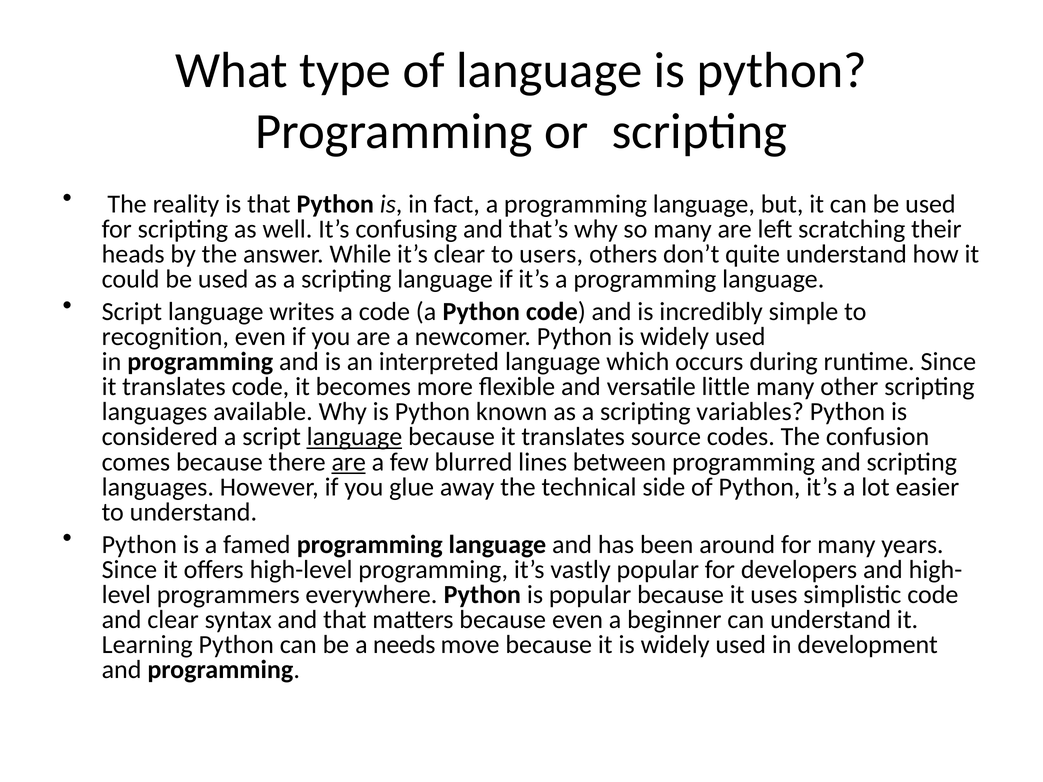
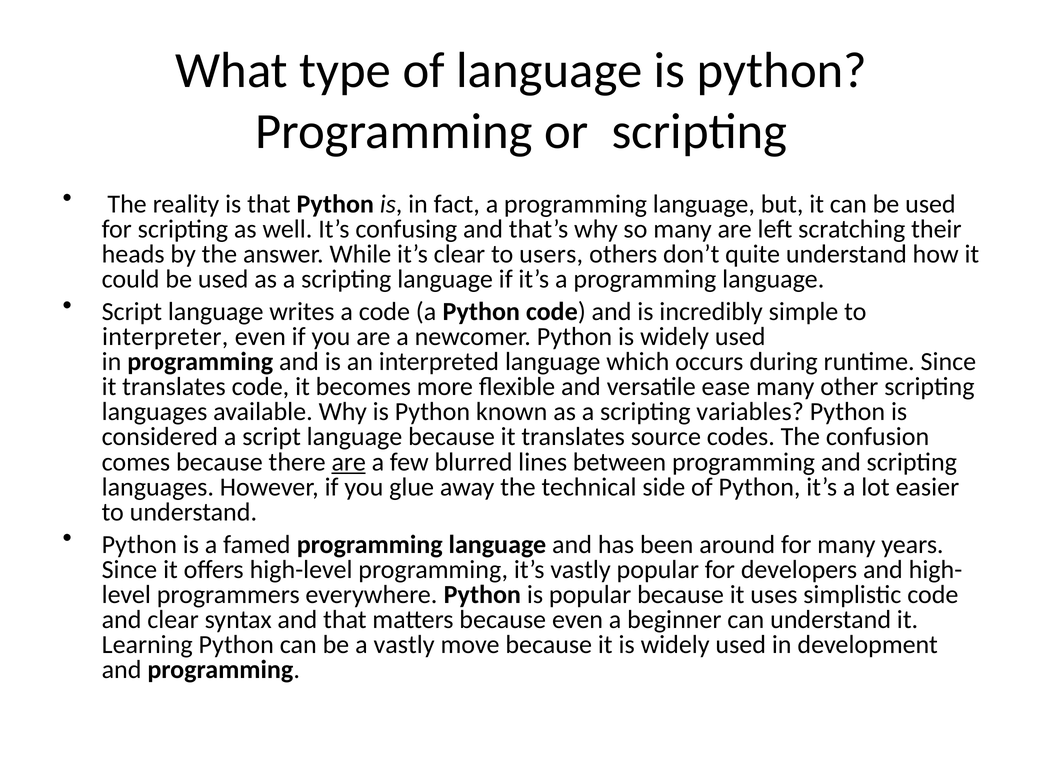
recognition: recognition -> interpreter (165, 337)
little: little -> ease (726, 387)
language underline: present -> none (355, 437)
a needs: needs -> vastly (404, 645)
